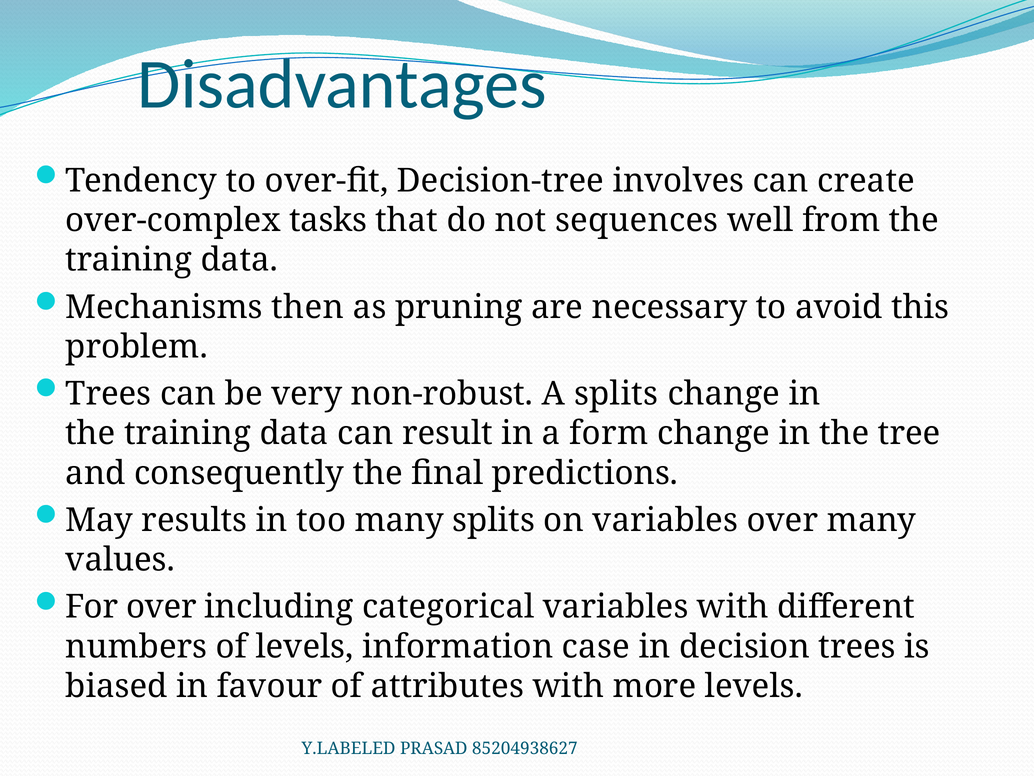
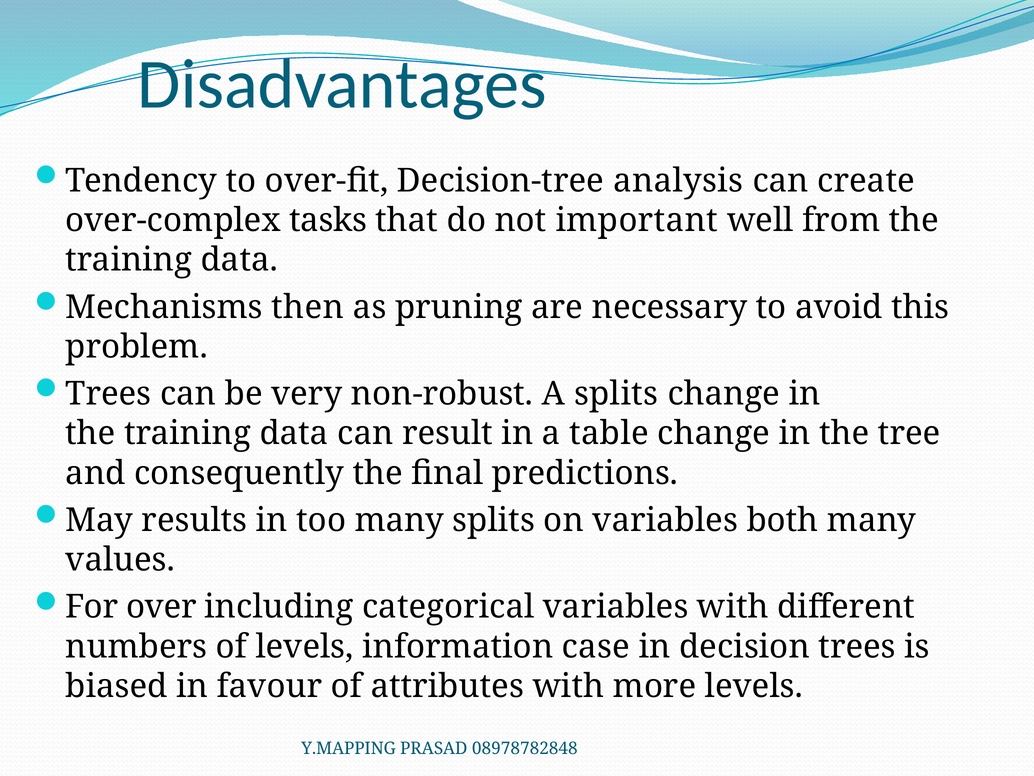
involves: involves -> analysis (678, 181)
sequences: sequences -> important (637, 220)
form: form -> table (609, 433)
variables over: over -> both (782, 520)
Y.LABELED: Y.LABELED -> Y.MAPPING (349, 748)
85204938627: 85204938627 -> 08978782848 (525, 748)
